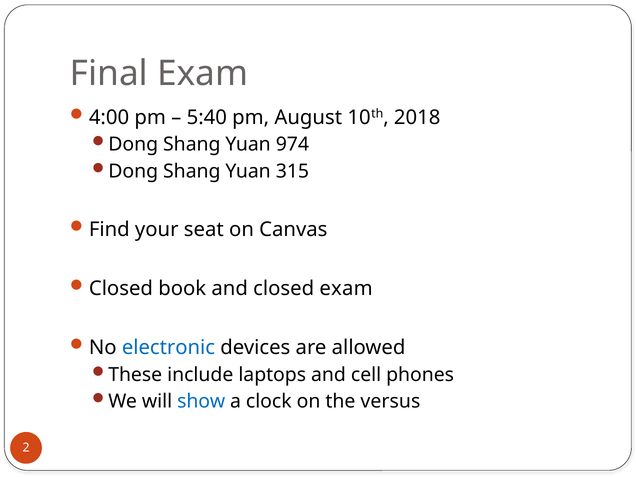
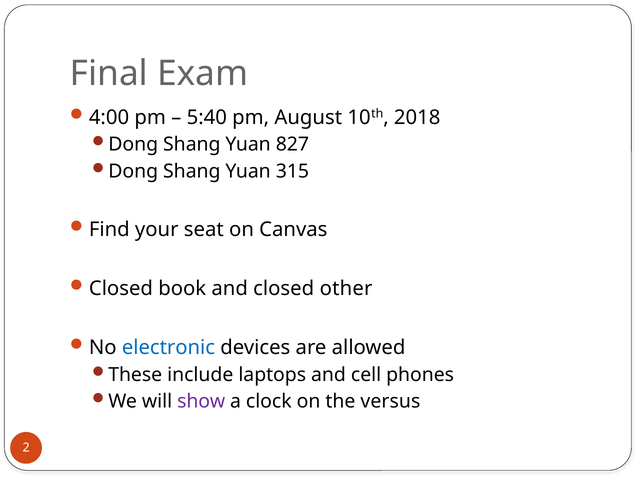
974: 974 -> 827 (292, 145)
closed exam: exam -> other (346, 289)
show colour: blue -> purple (201, 401)
